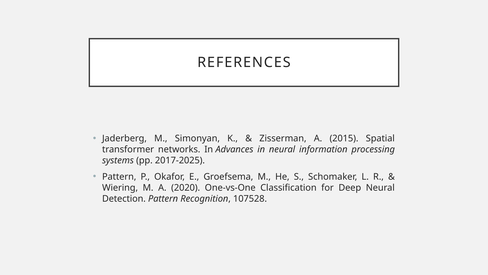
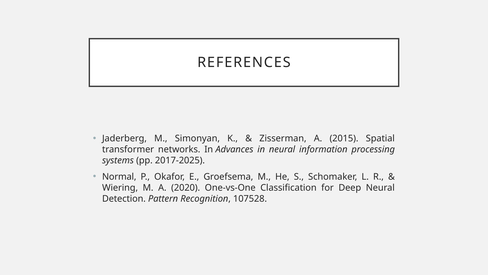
Pattern: Pattern -> Normal (119, 176)
